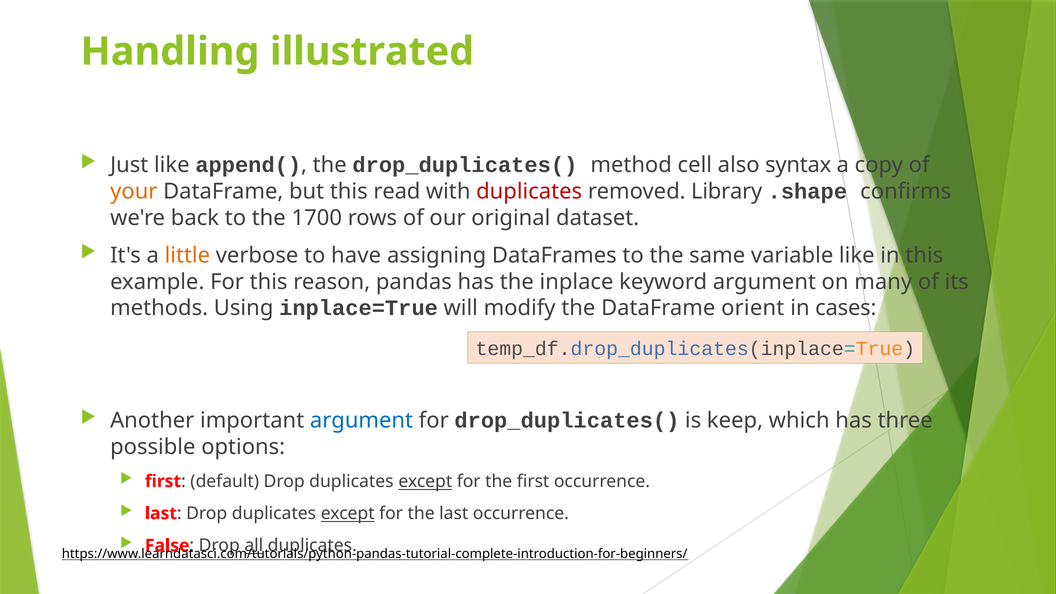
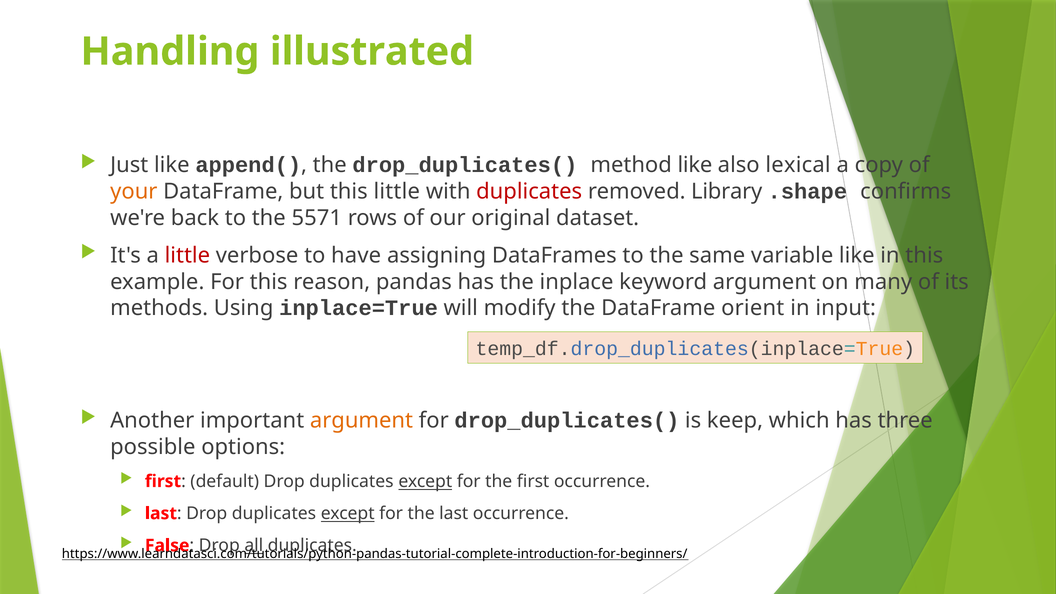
method cell: cell -> like (695, 165)
syntax: syntax -> lexical (798, 165)
this read: read -> little (397, 192)
1700: 1700 -> 5571 (317, 218)
little colour: orange -> red (187, 255)
cases: cases -> input (846, 308)
argument colour: blue -> orange (361, 420)
